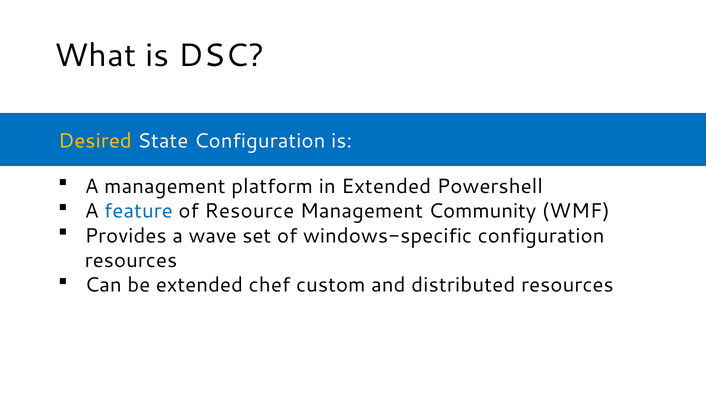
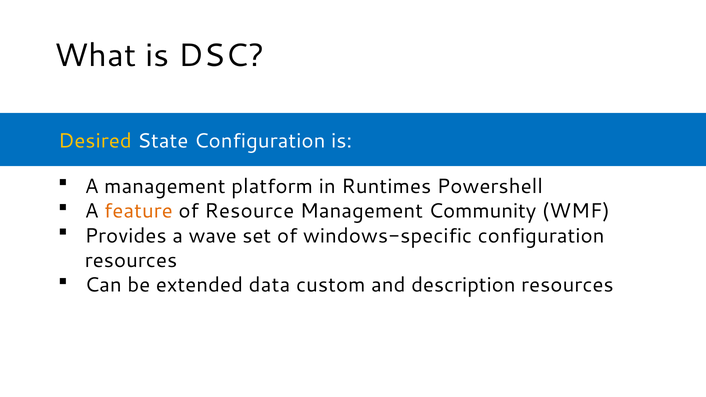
in Extended: Extended -> Runtimes (386, 186)
feature colour: blue -> orange (138, 211)
chef: chef -> data (269, 285)
distributed: distributed -> description (463, 285)
